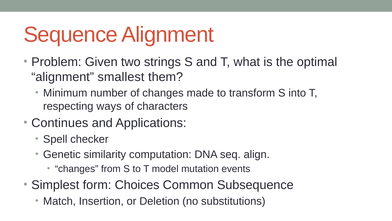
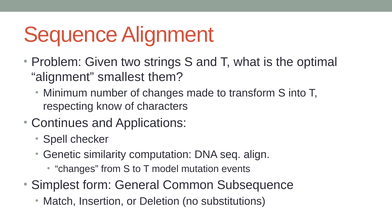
ways: ways -> know (109, 106)
Choices: Choices -> General (137, 185)
